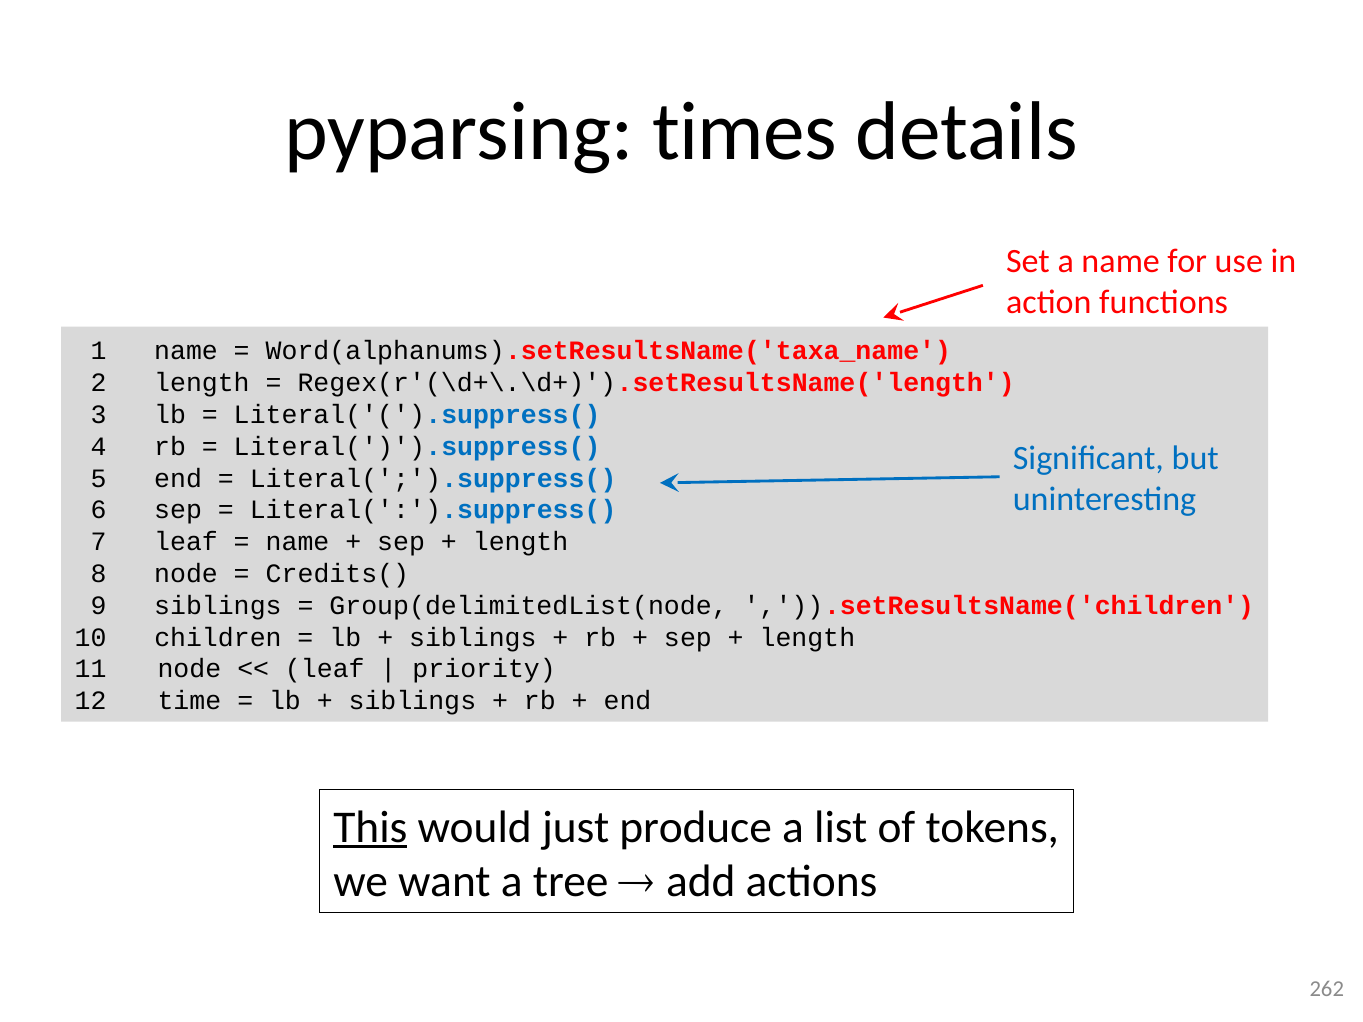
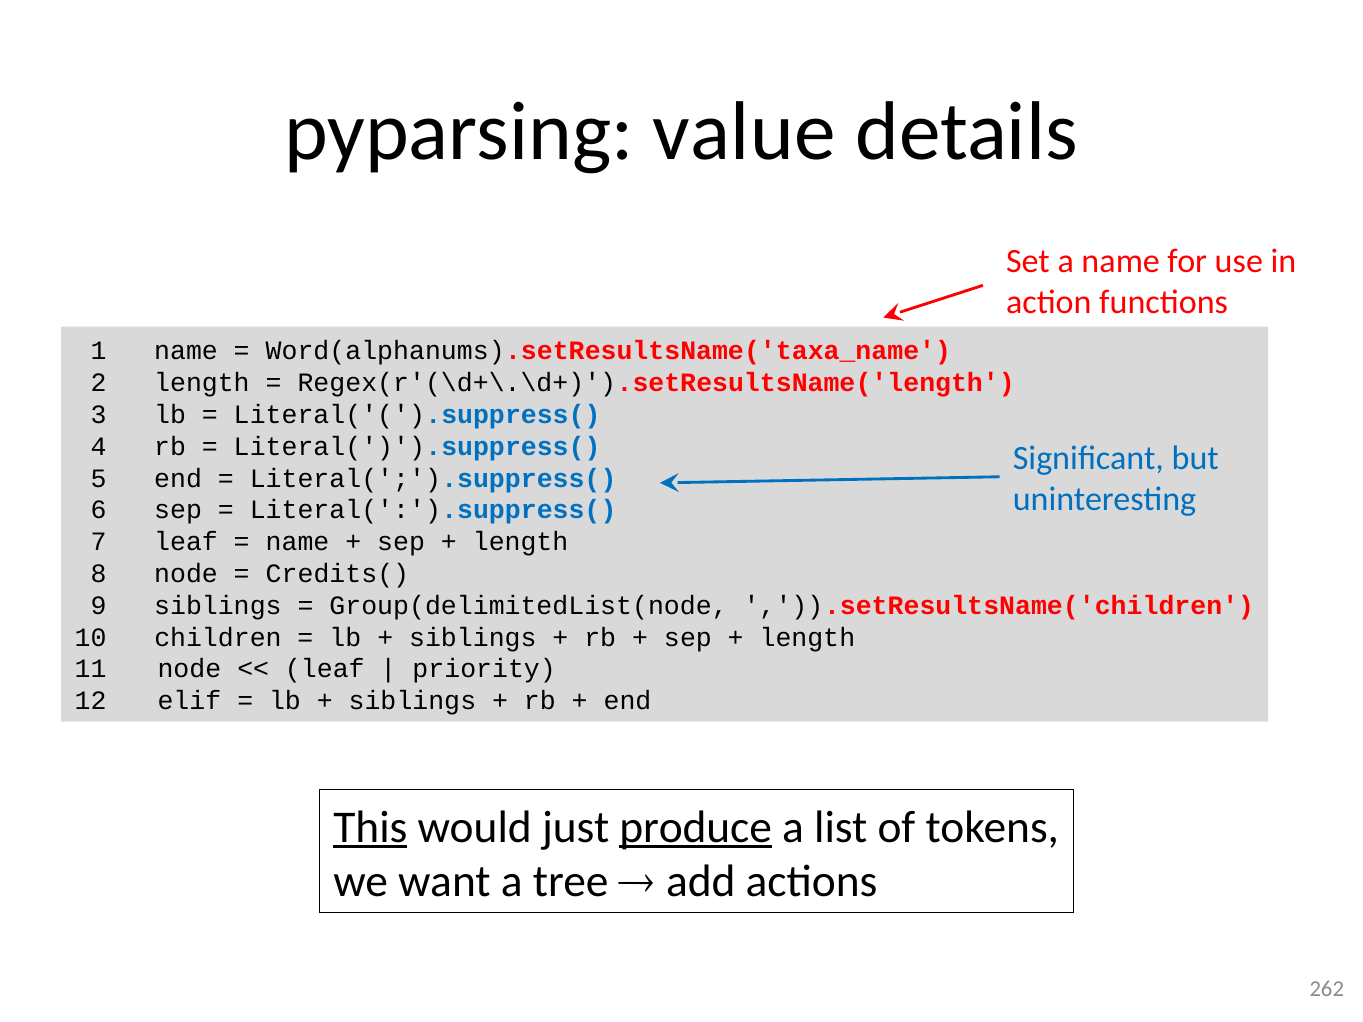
times: times -> value (744, 132)
time: time -> elif (189, 701)
produce underline: none -> present (696, 827)
